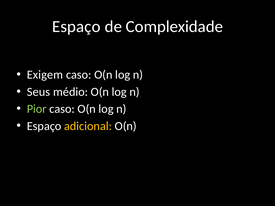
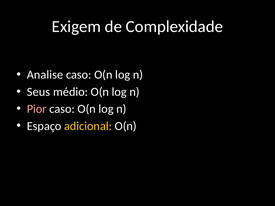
Espaço: Espaço -> Exigem (76, 27)
Exigem: Exigem -> Analise (45, 75)
Pior colour: light green -> pink (37, 109)
